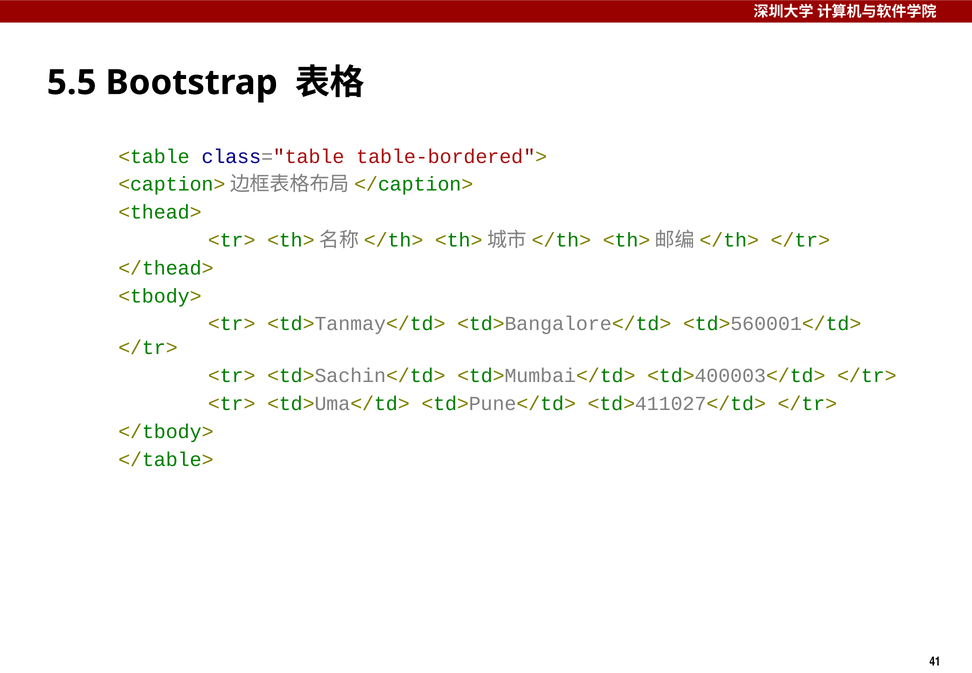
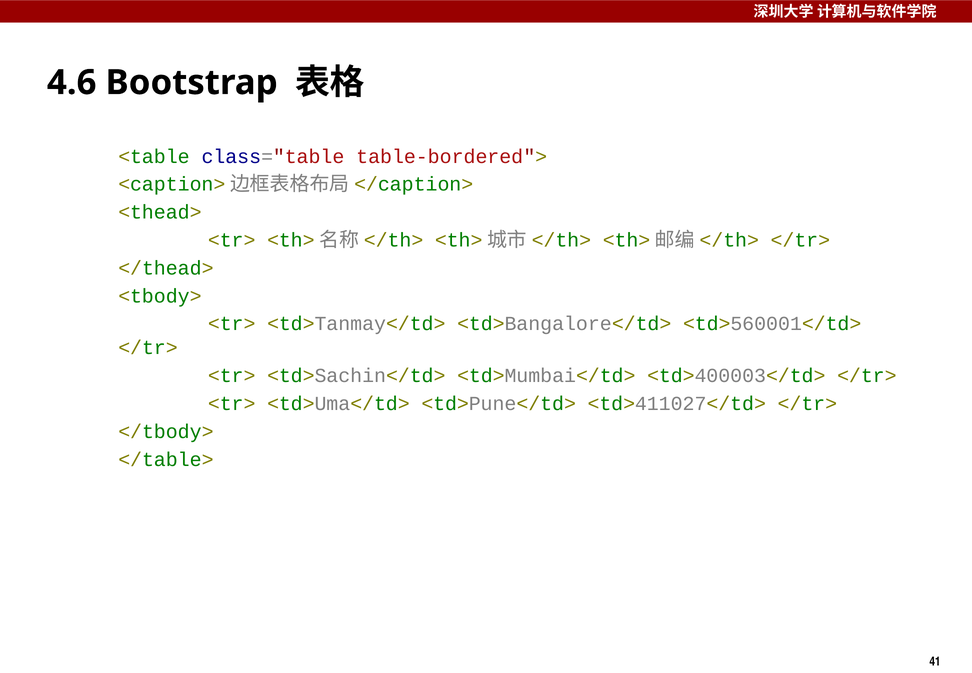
5.5: 5.5 -> 4.6 (72, 83)
